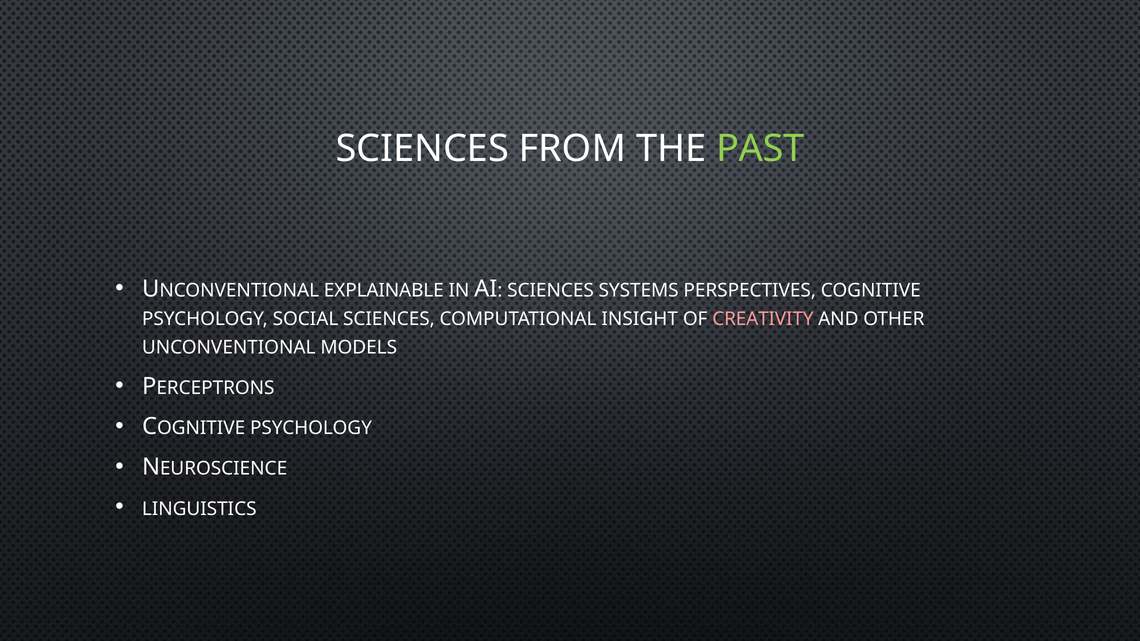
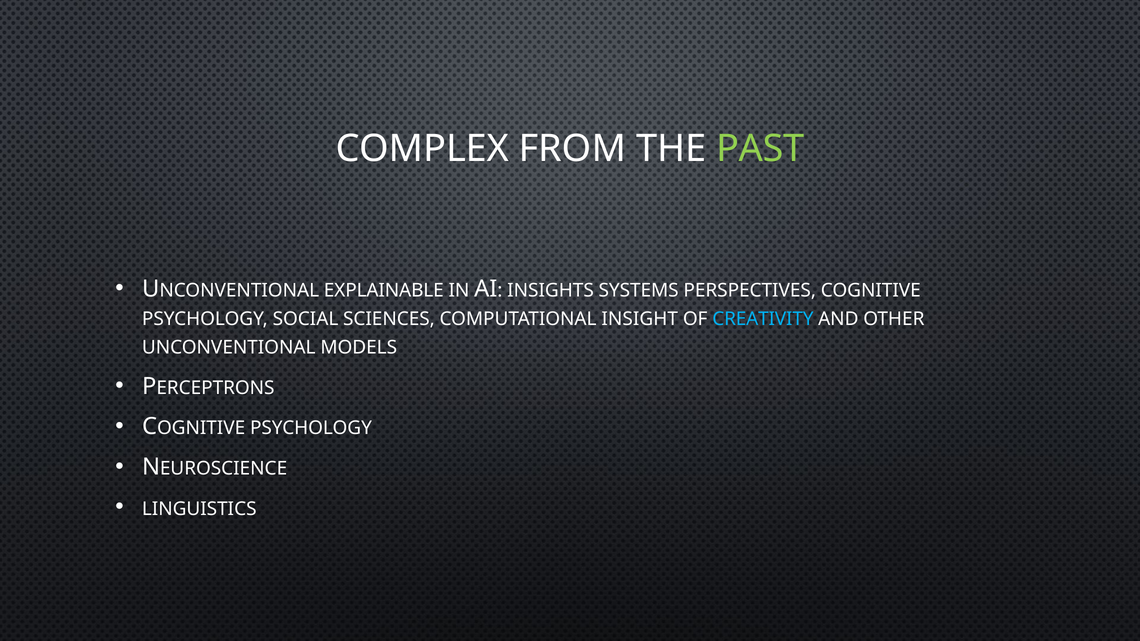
SCIENCES: SCIENCES -> COMPLEX (422, 149)
SCIENCES: SCIENCES -> INSIGHTS (551, 290)
CREATIVITY colour: pink -> light blue (763, 319)
